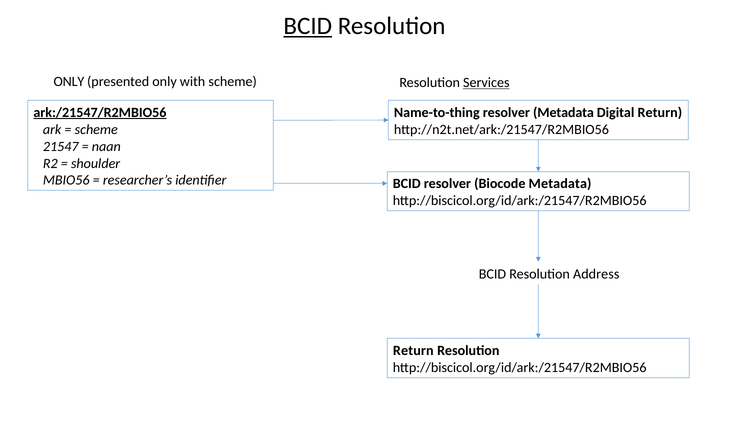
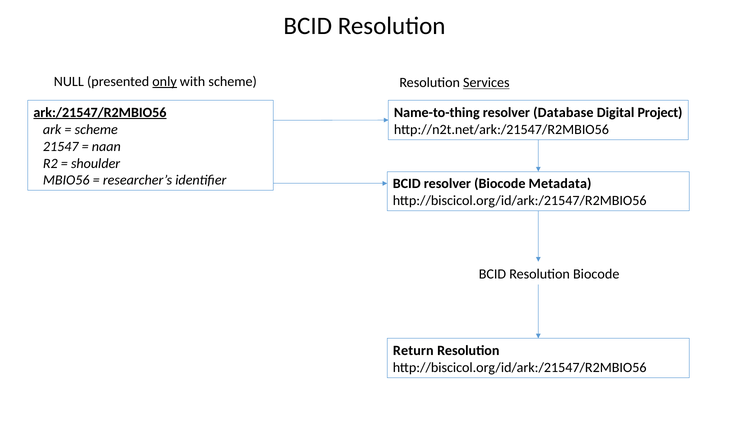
BCID underline: present -> none (308, 26)
ONLY: ONLY -> NULL (69, 81)
only underline: none -> present (165, 81)
resolver Metadata: Metadata -> Database (563, 112)
Digital Return: Return -> Project (660, 112)
Resolution Address: Address -> Biocode (596, 274)
